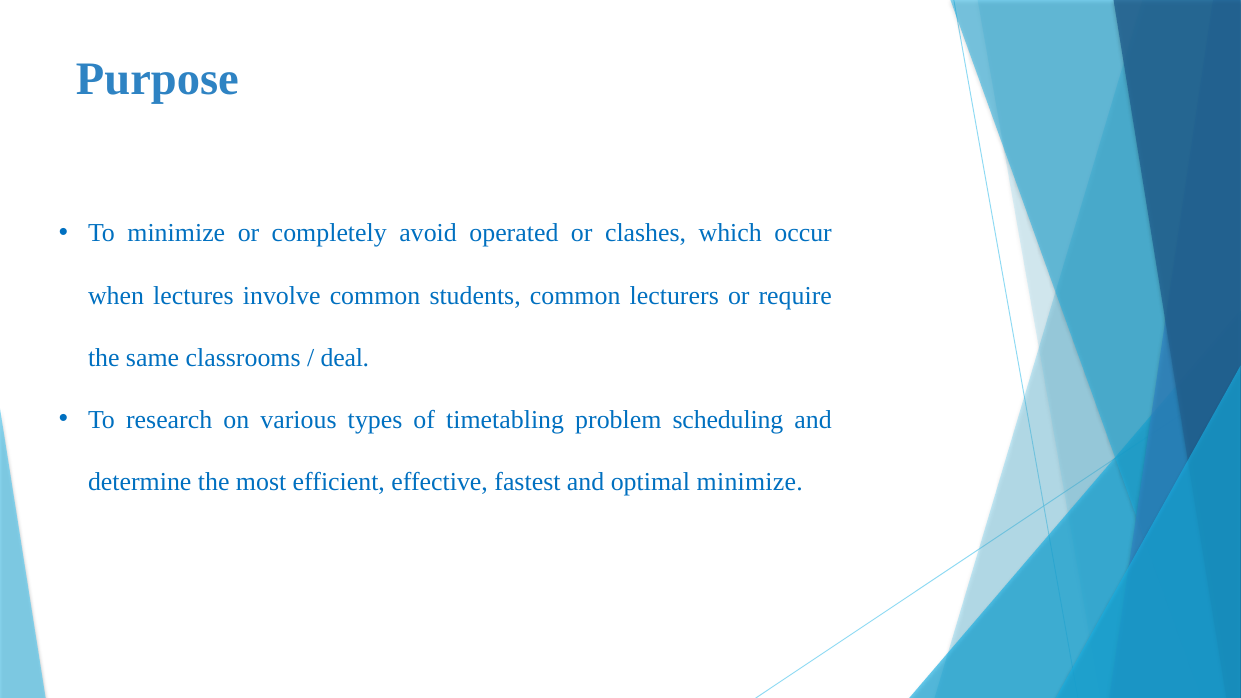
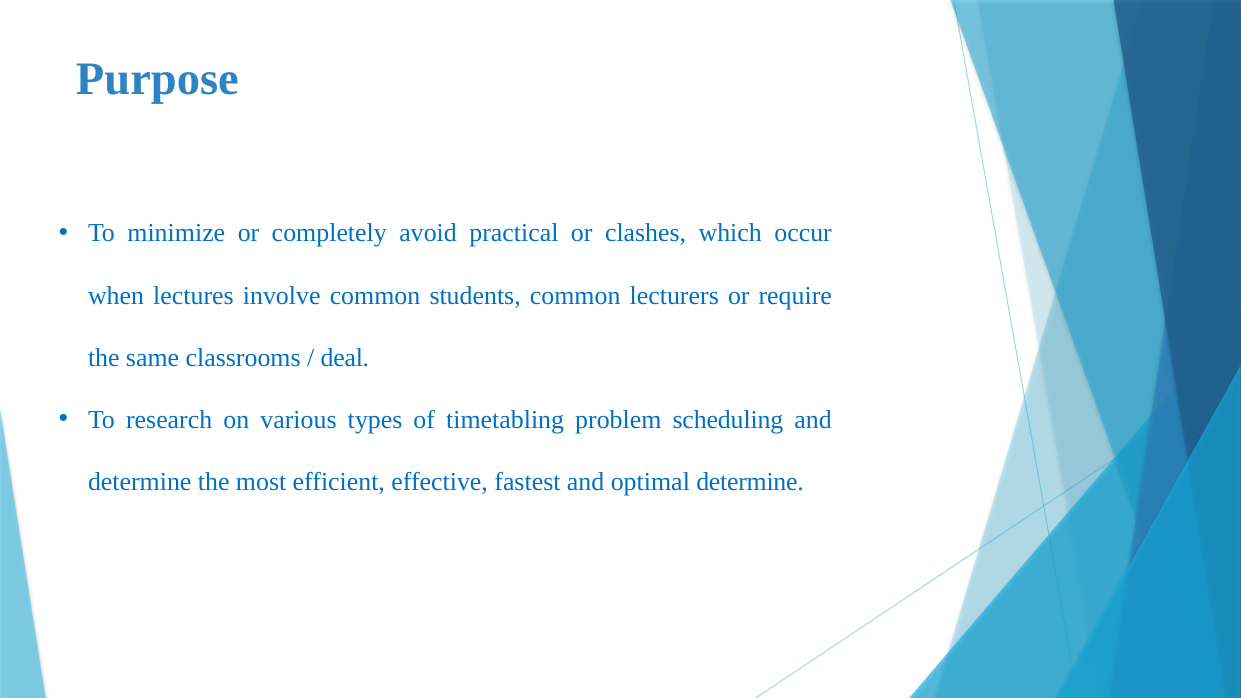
operated: operated -> practical (514, 233)
optimal minimize: minimize -> determine (750, 482)
